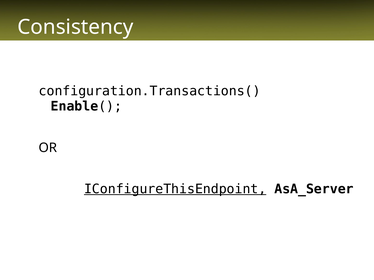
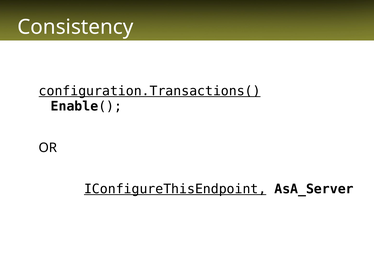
configuration.Transactions( underline: none -> present (150, 91)
